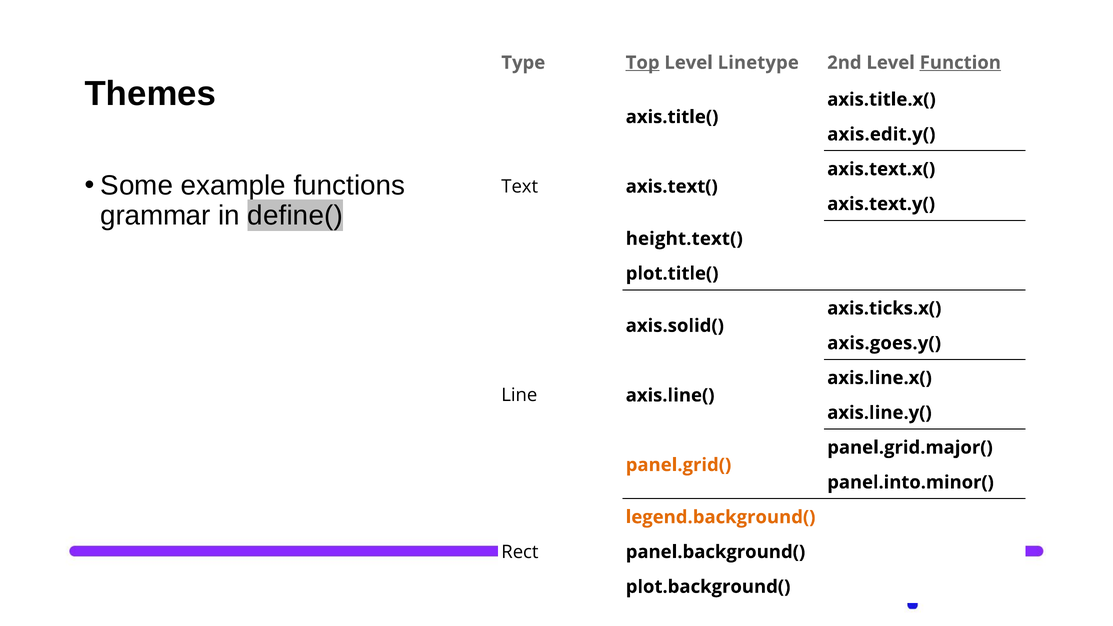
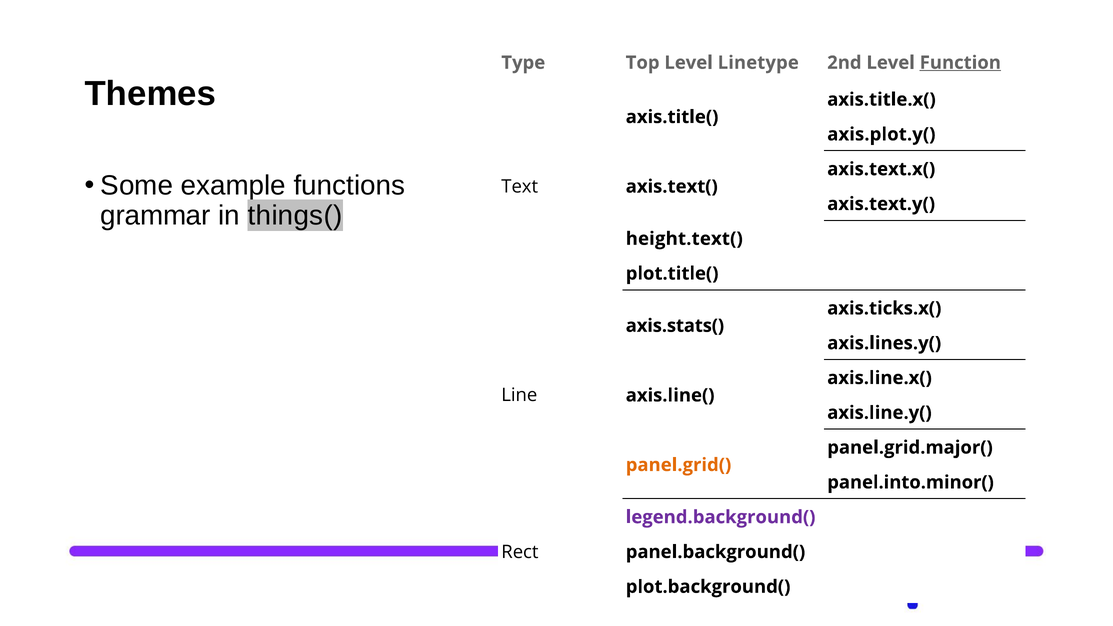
Top underline: present -> none (643, 63)
axis.edit.y(: axis.edit.y( -> axis.plot.y( (881, 134)
define(: define( -> things( (295, 216)
axis.solid(: axis.solid( -> axis.stats( (675, 326)
axis.goes.y(: axis.goes.y( -> axis.lines.y( (884, 343)
legend.background( colour: orange -> purple (721, 517)
